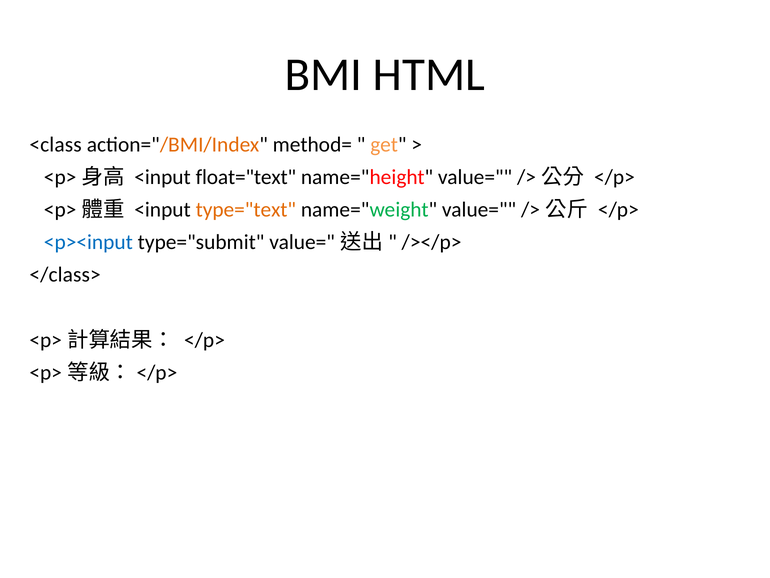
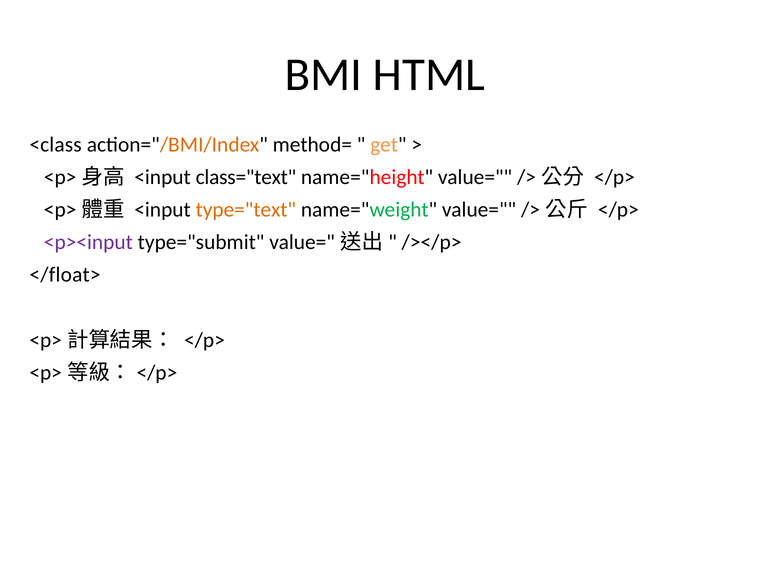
float="text: float="text -> class="text (246, 177)
<p><input colour: blue -> purple (88, 242)
</class>: </class> -> </float> (65, 275)
